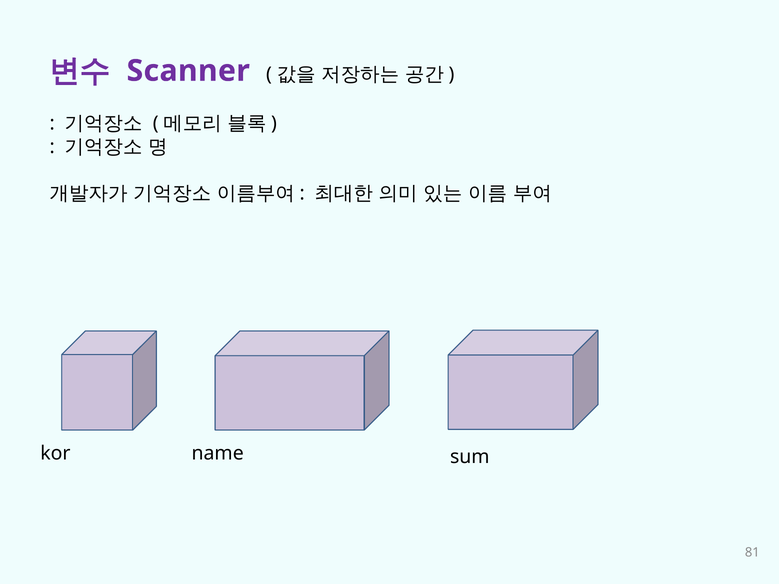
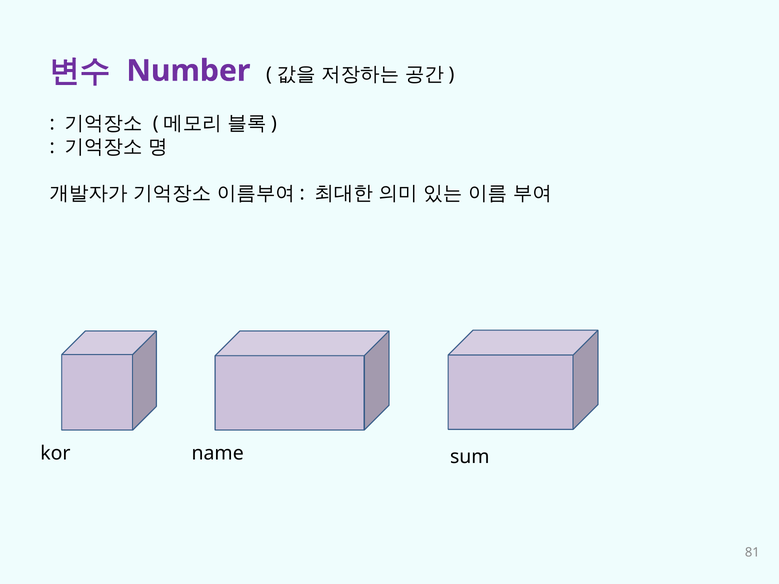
Scanner: Scanner -> Number (188, 71)
